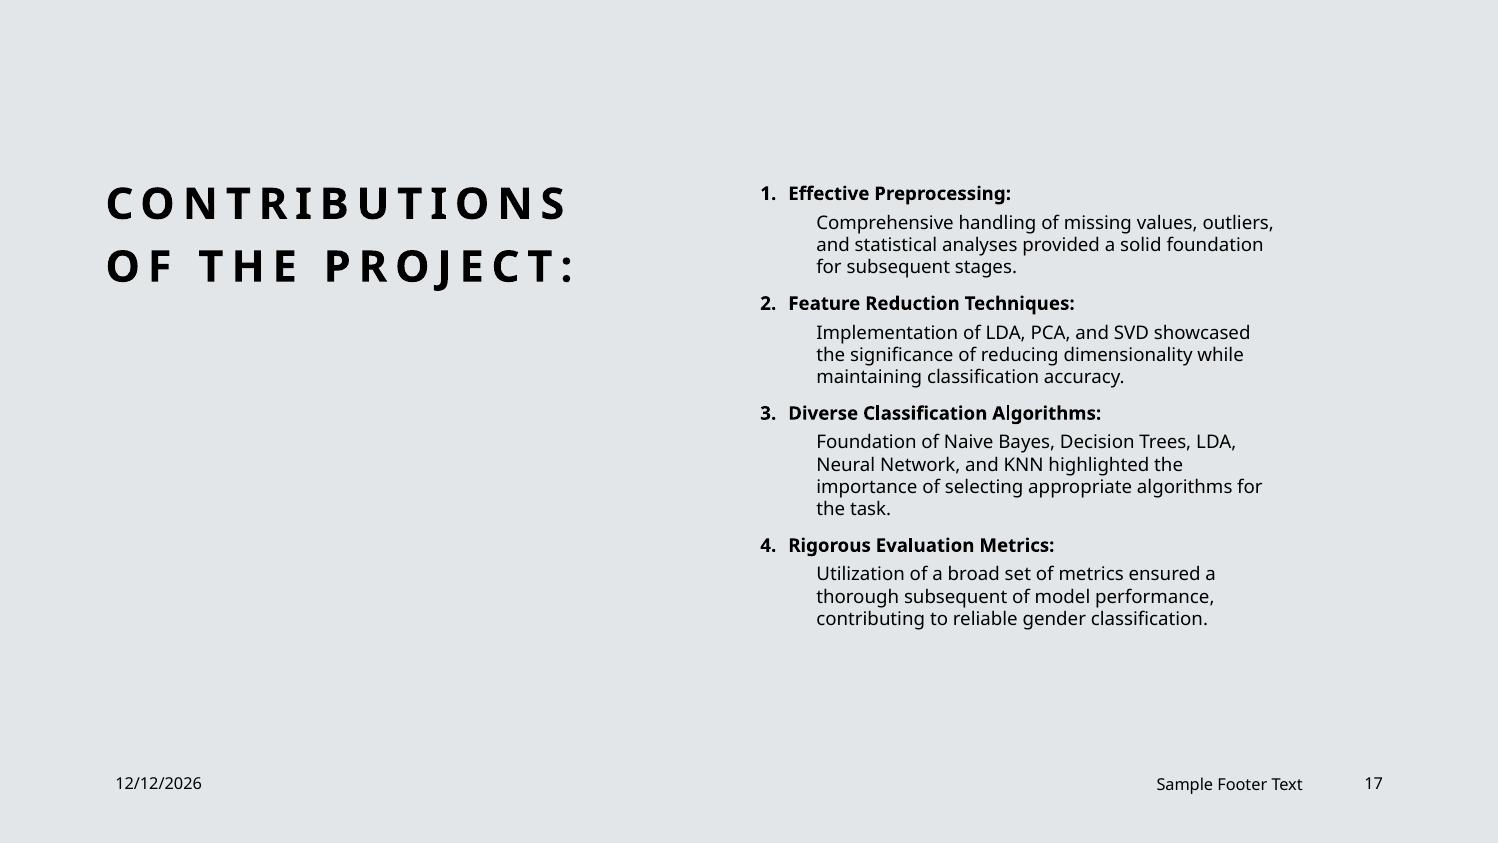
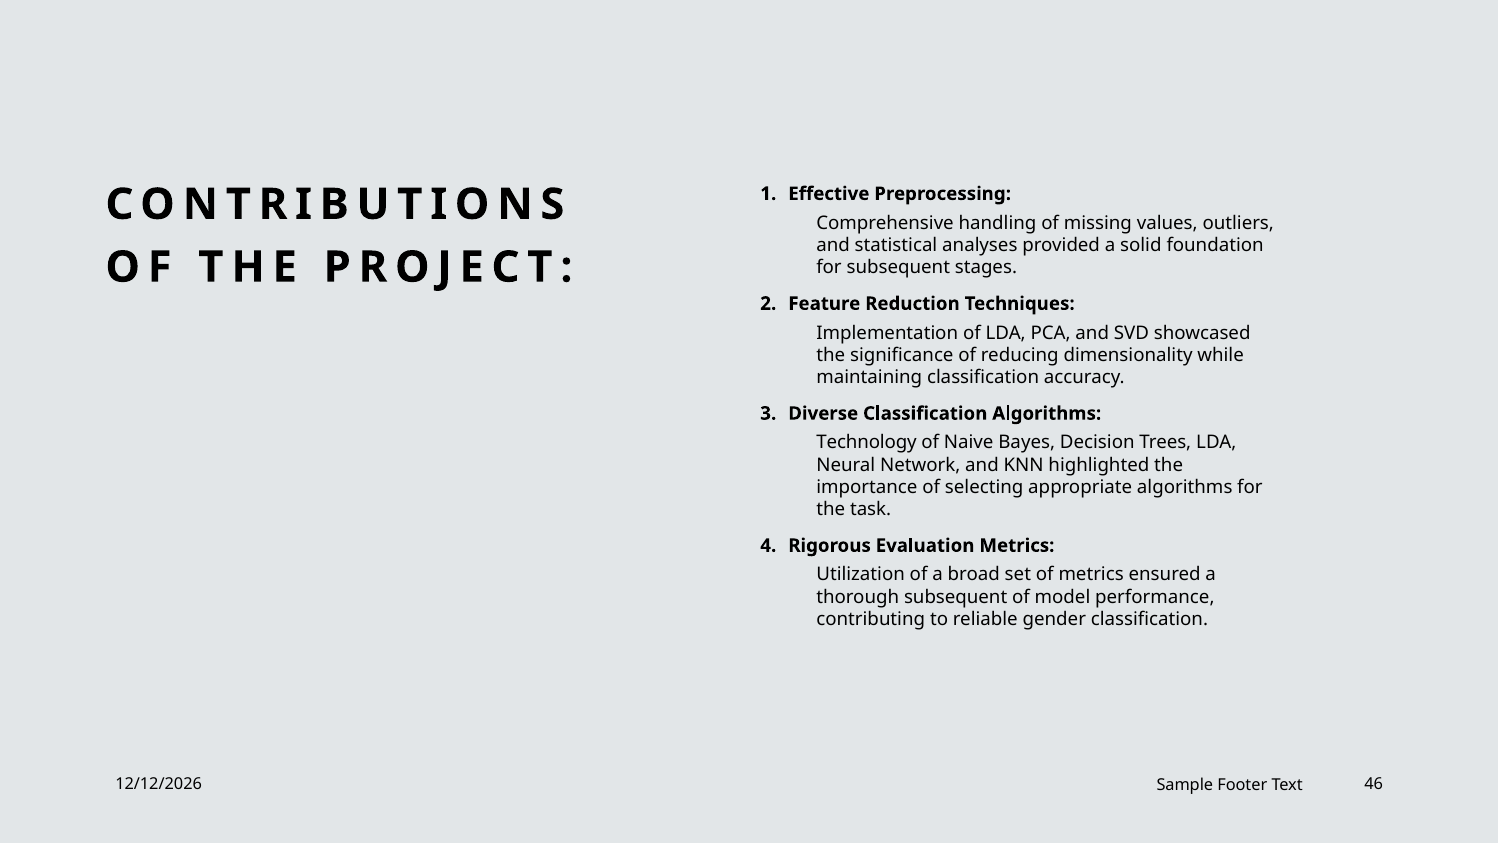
Foundation: Foundation -> Technology (867, 443)
17: 17 -> 46 (1374, 784)
